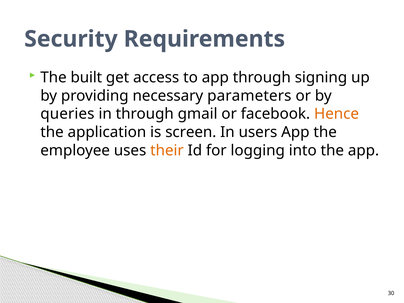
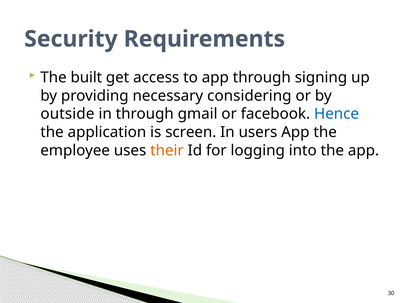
parameters: parameters -> considering (249, 96)
queries: queries -> outside (67, 114)
Hence colour: orange -> blue (337, 114)
